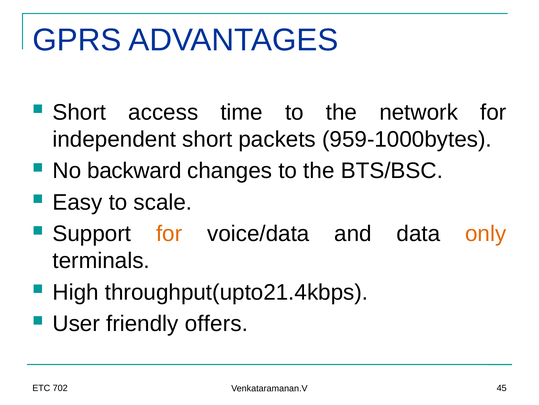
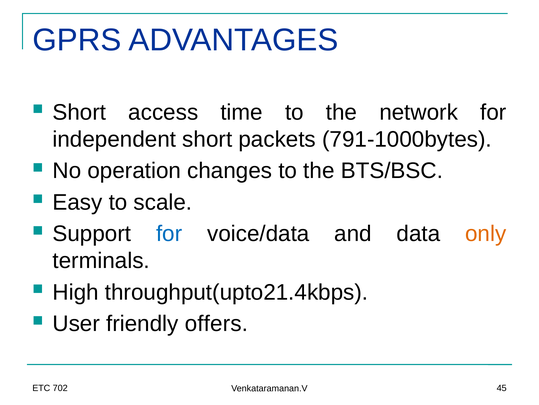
959-1000bytes: 959-1000bytes -> 791-1000bytes (407, 139)
backward: backward -> operation (134, 170)
for colour: orange -> blue (169, 233)
